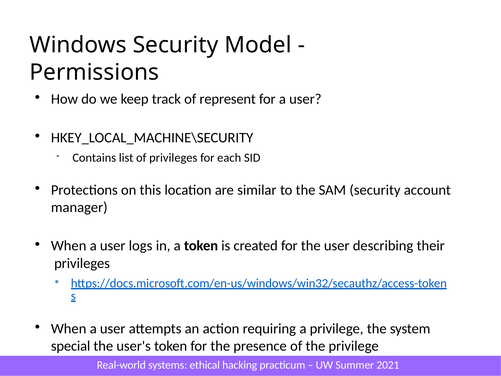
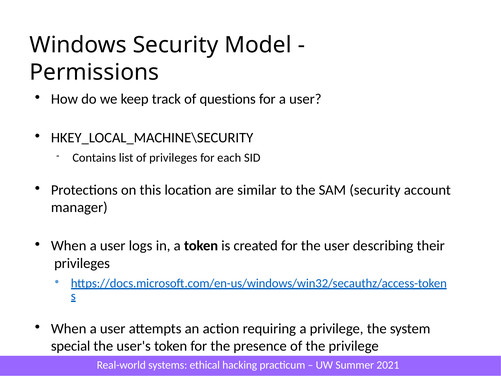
represent: represent -> questions (228, 99)
